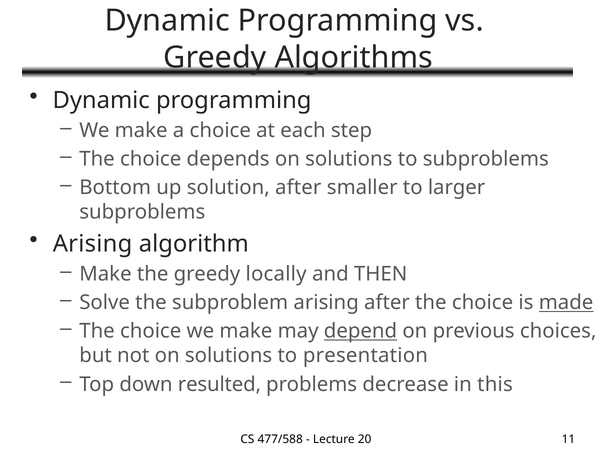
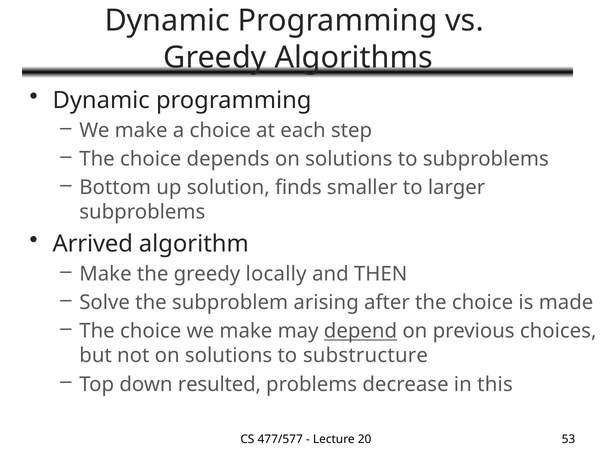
solution after: after -> finds (298, 188)
Arising: Arising -> Arrived (93, 244)
made underline: present -> none (566, 303)
presentation: presentation -> substructure (365, 356)
477/588: 477/588 -> 477/577 (280, 439)
11: 11 -> 53 (569, 439)
